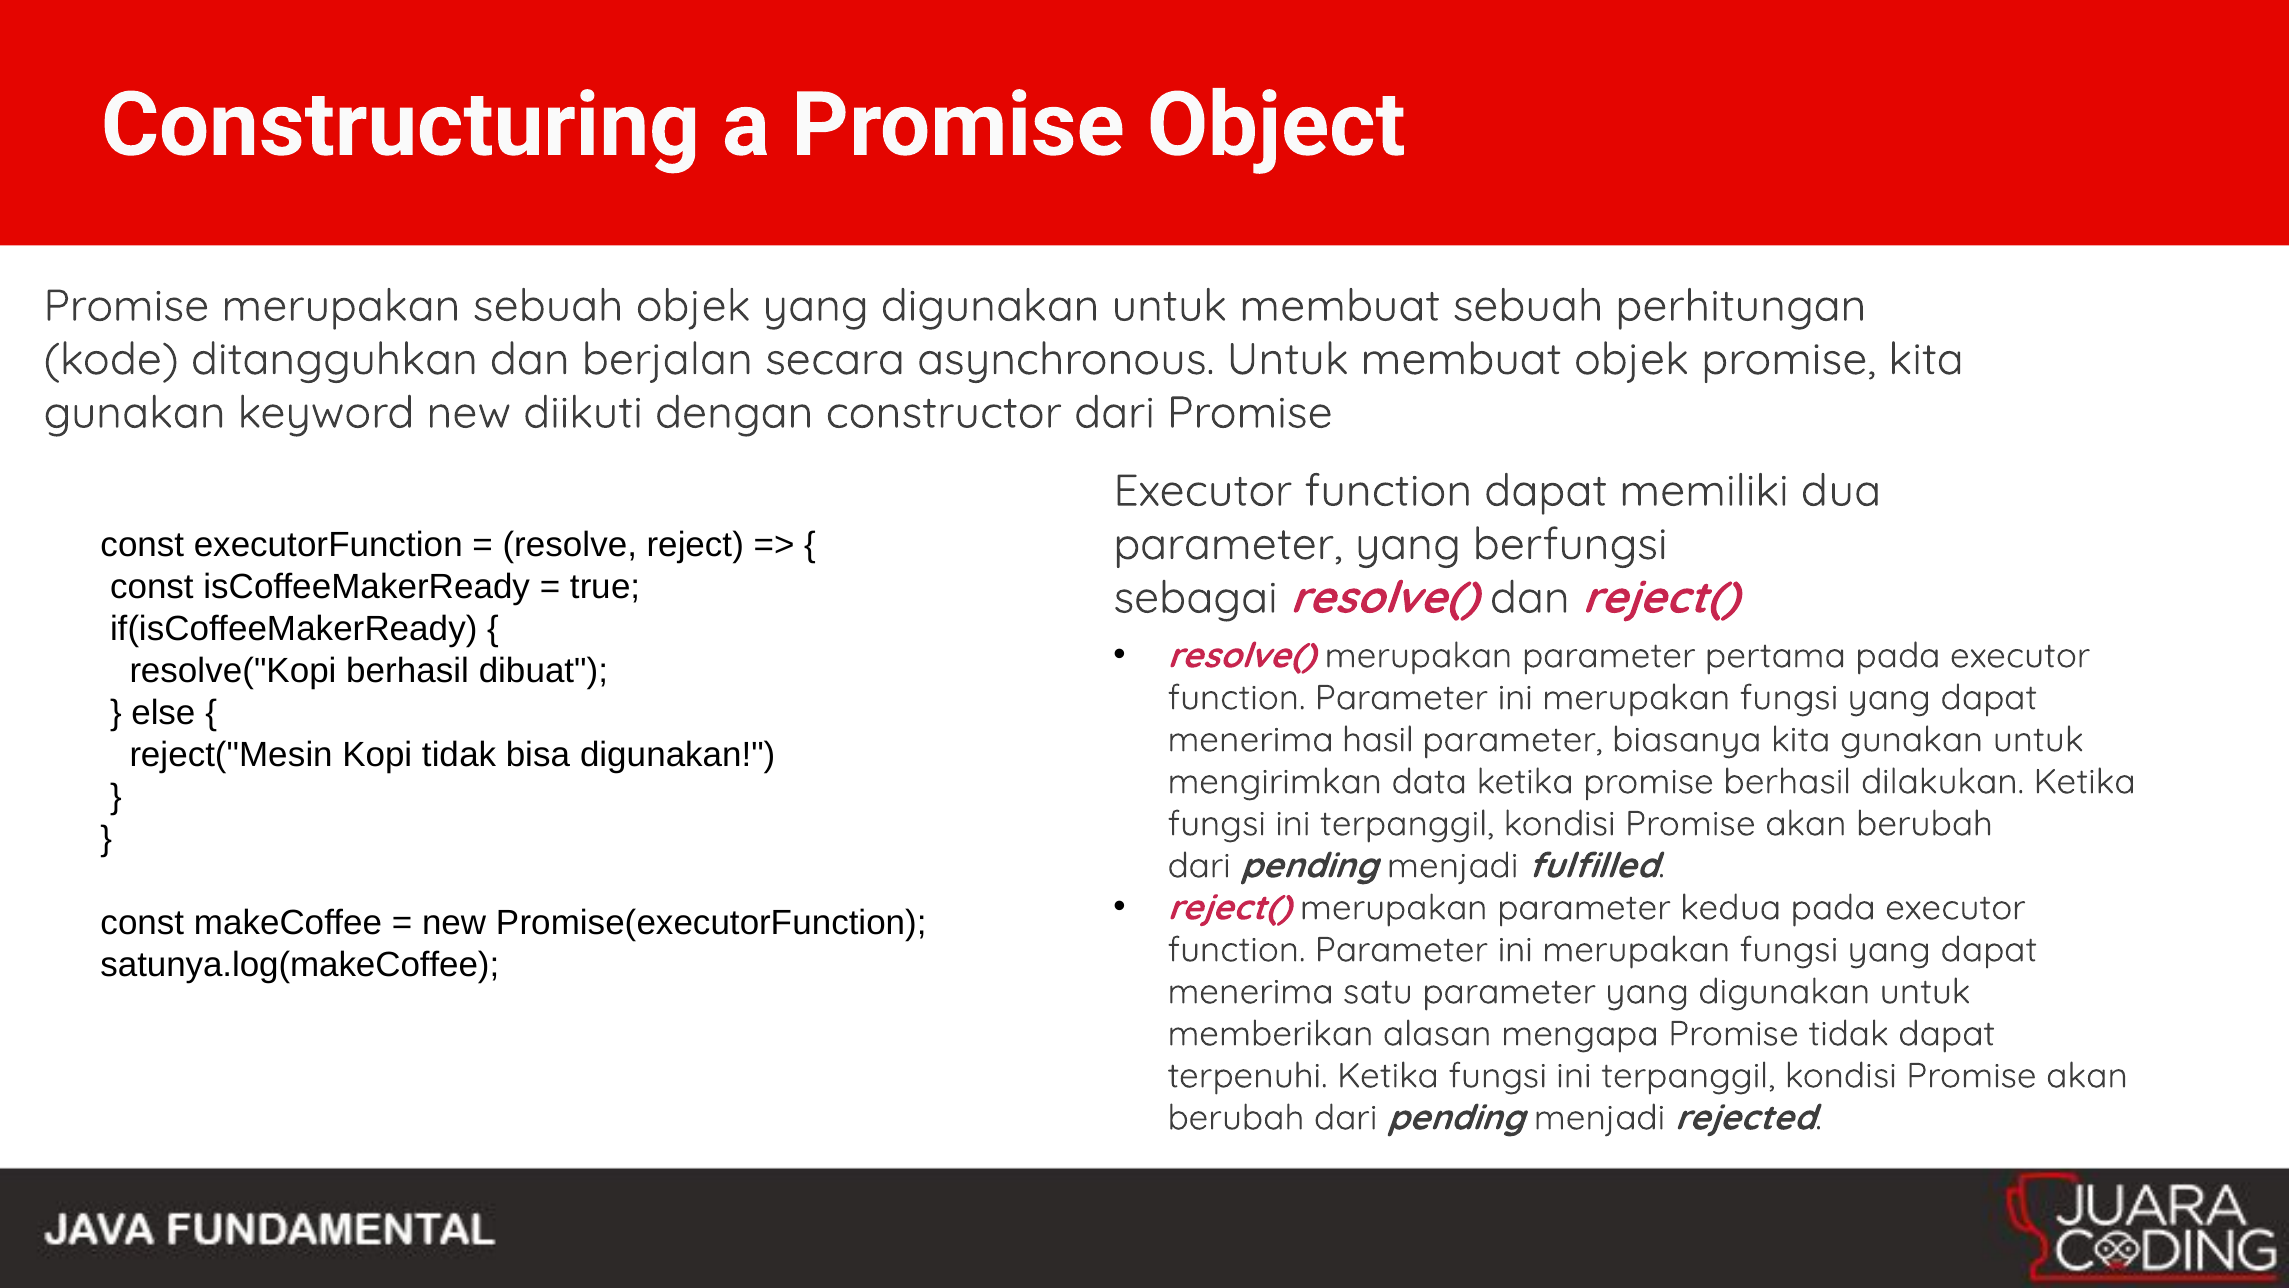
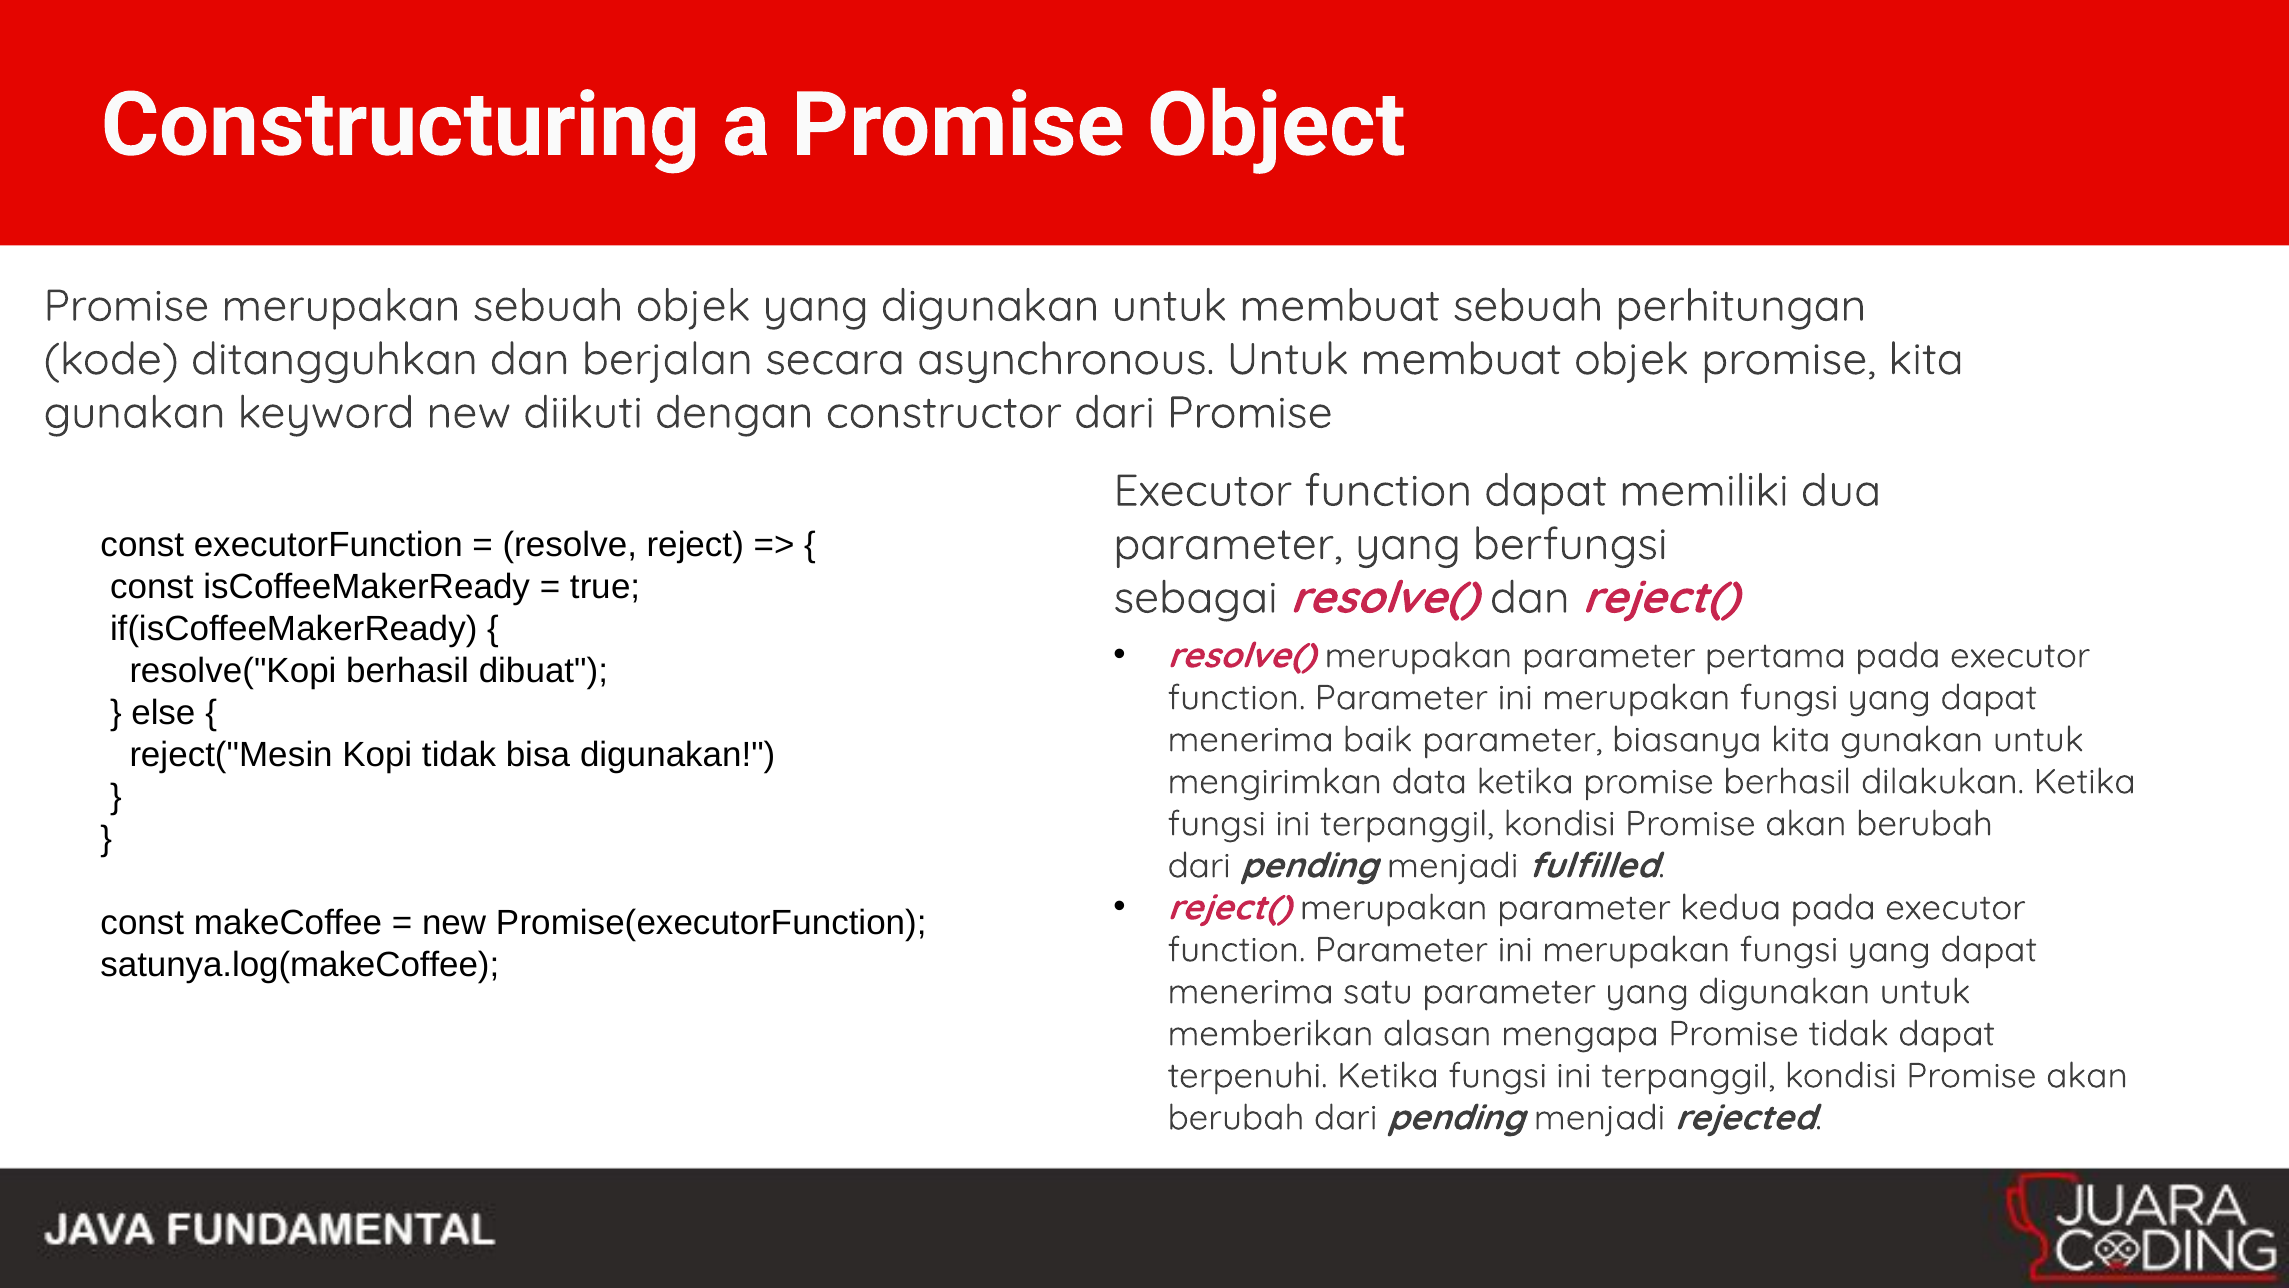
hasil: hasil -> baik (1378, 740)
